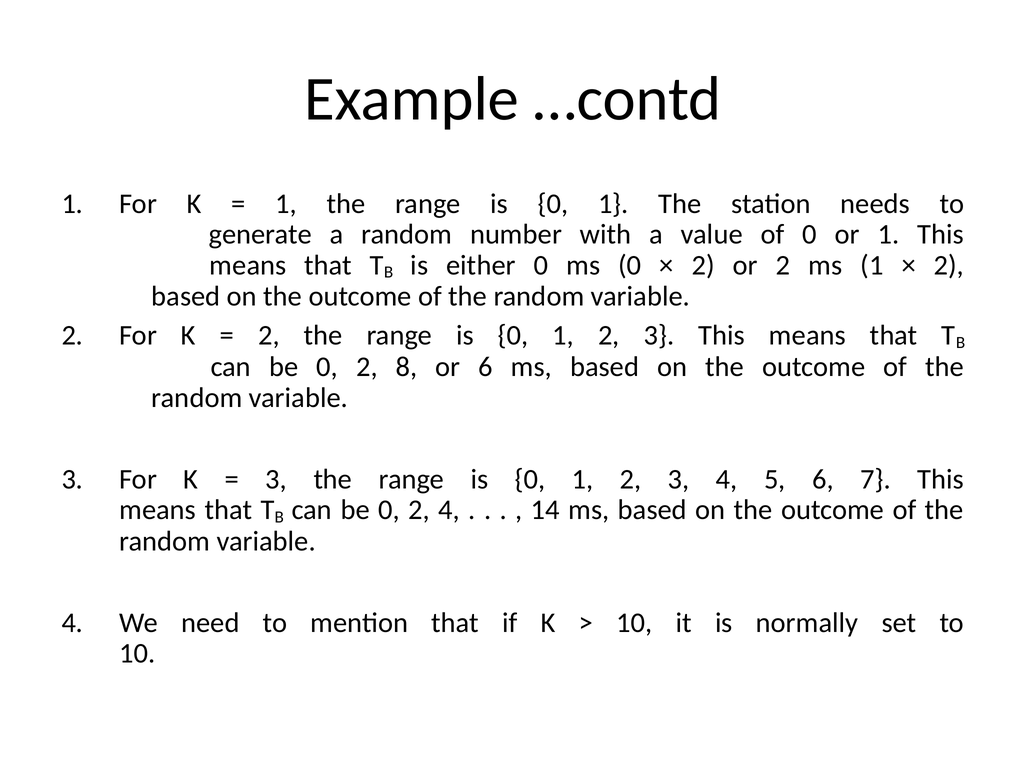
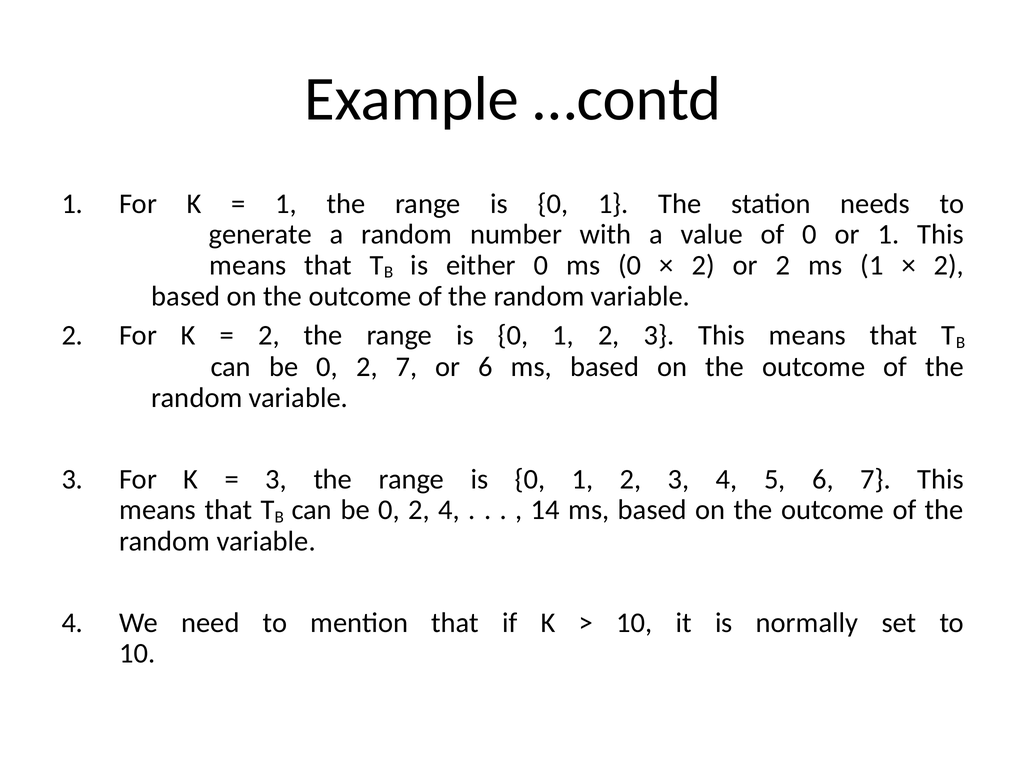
2 8: 8 -> 7 (406, 367)
